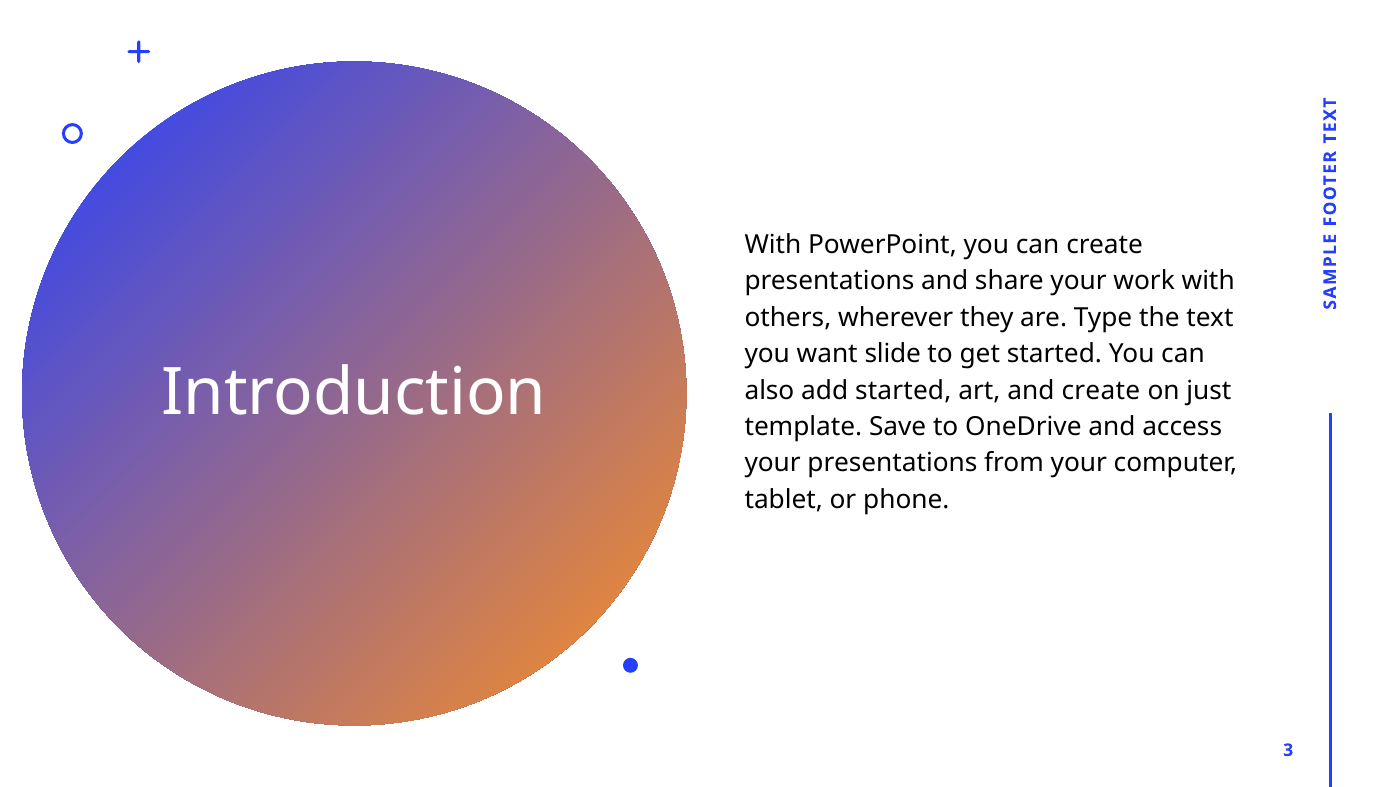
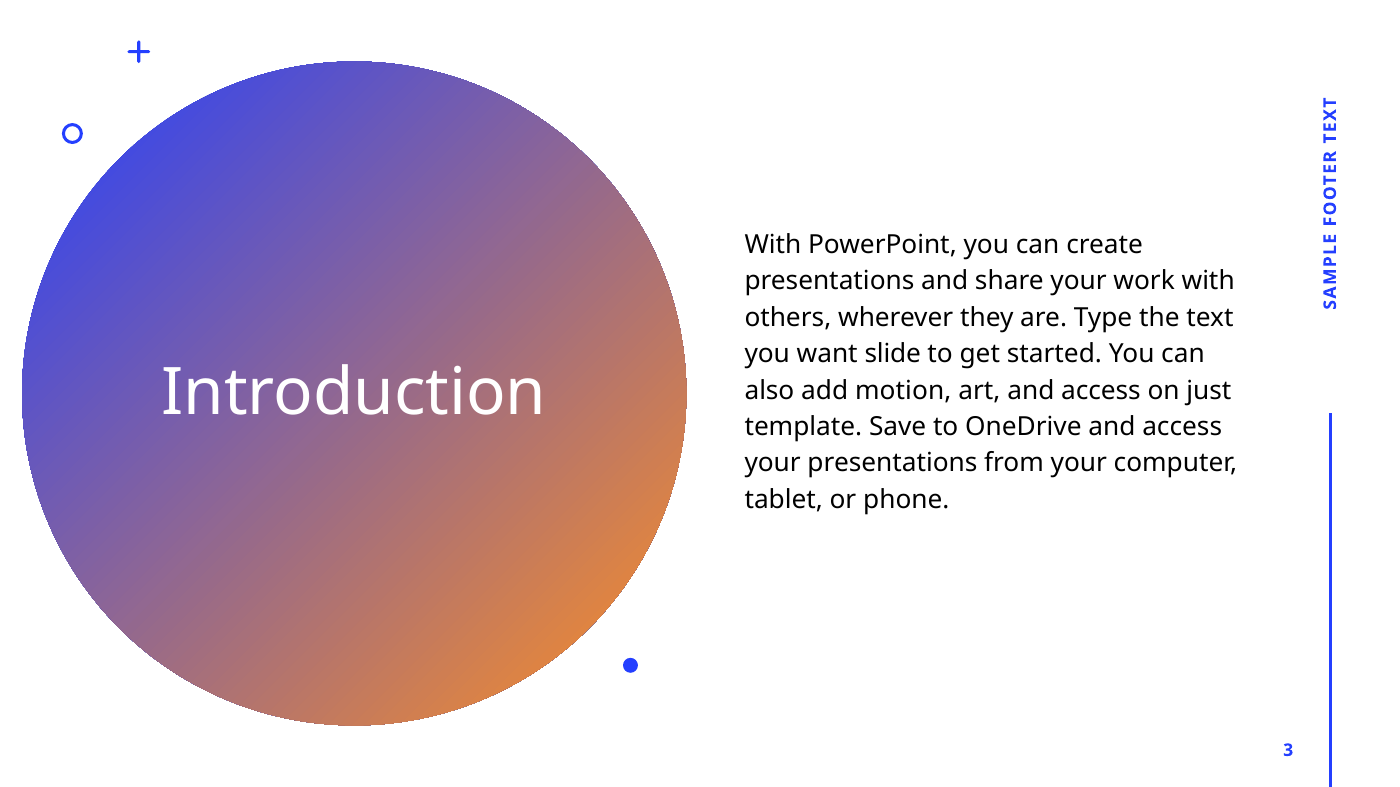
add started: started -> motion (903, 391)
art and create: create -> access (1101, 391)
